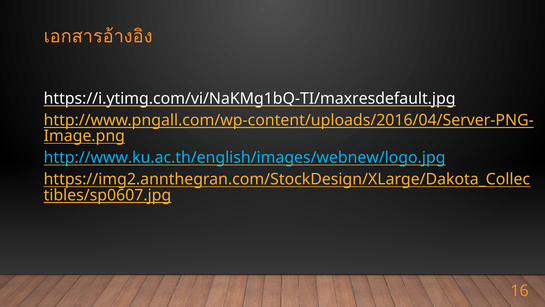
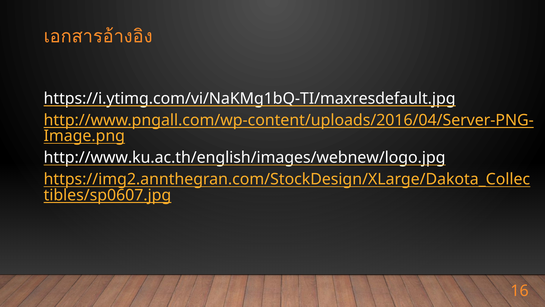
http://www.ku.ac.th/english/images/webnew/logo.jpg colour: light blue -> white (245, 157)
